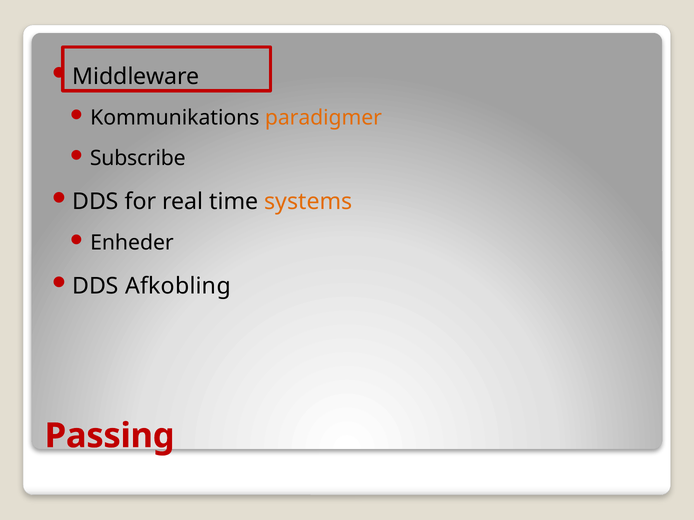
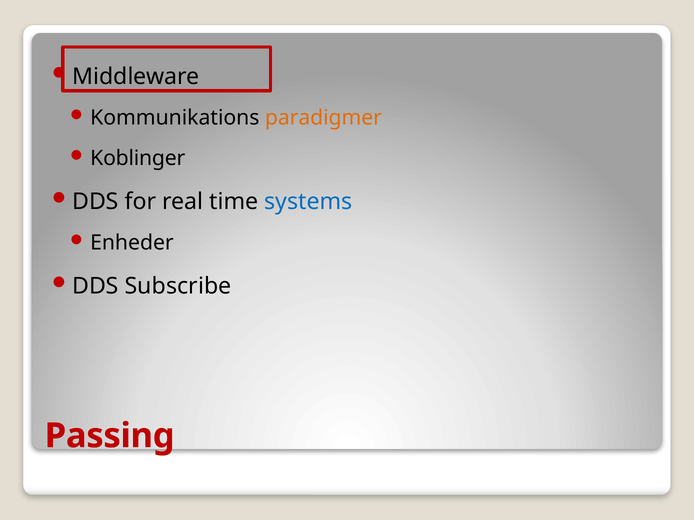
Subscribe: Subscribe -> Koblinger (138, 159)
systems colour: orange -> blue (308, 202)
Afkobling: Afkobling -> Subscribe (178, 286)
